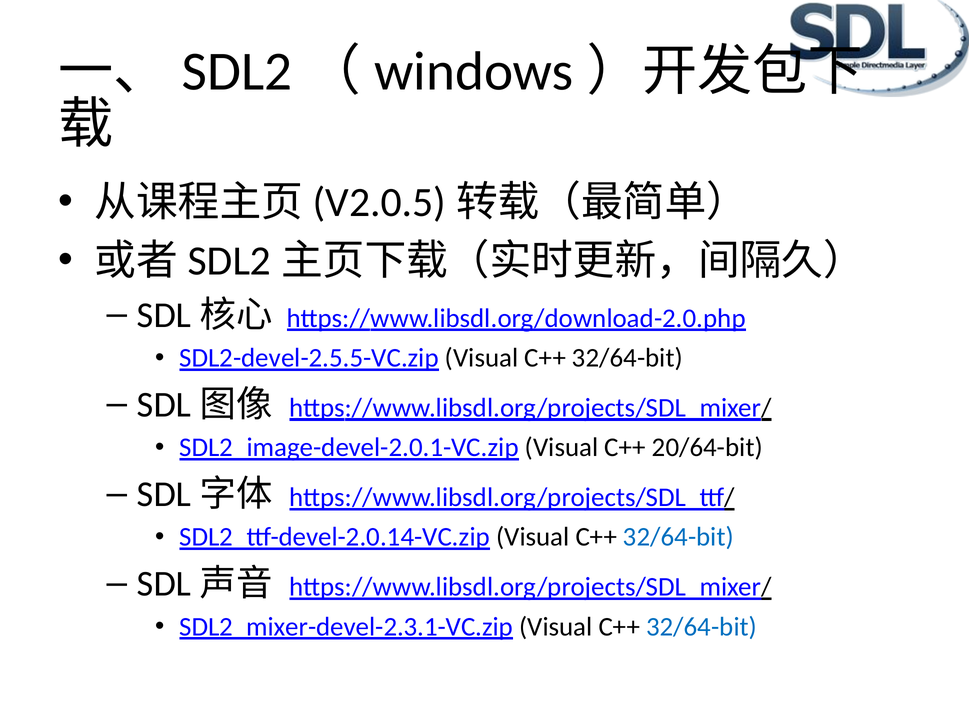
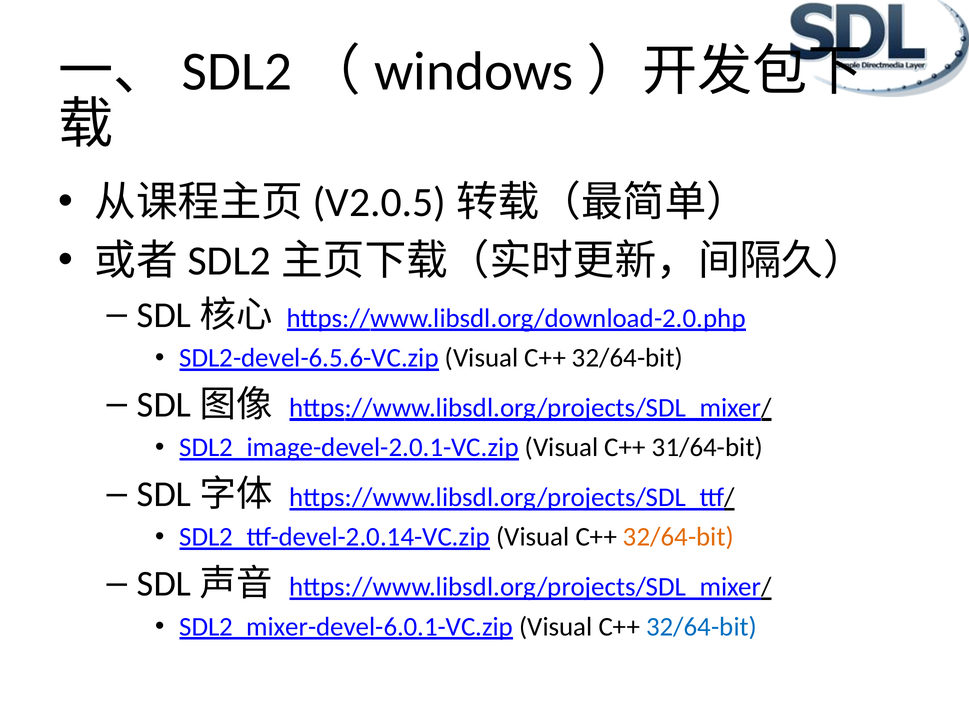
SDL2-devel-2.5.5-VC.zip: SDL2-devel-2.5.5-VC.zip -> SDL2-devel-6.5.6-VC.zip (309, 358)
20/64-bit: 20/64-bit -> 31/64-bit (707, 447)
32/64-bit colour: blue -> orange (678, 537)
SDL2_mixer-devel-2.3.1-VC.zip: SDL2_mixer-devel-2.3.1-VC.zip -> SDL2_mixer-devel-6.0.1-VC.zip (346, 626)
